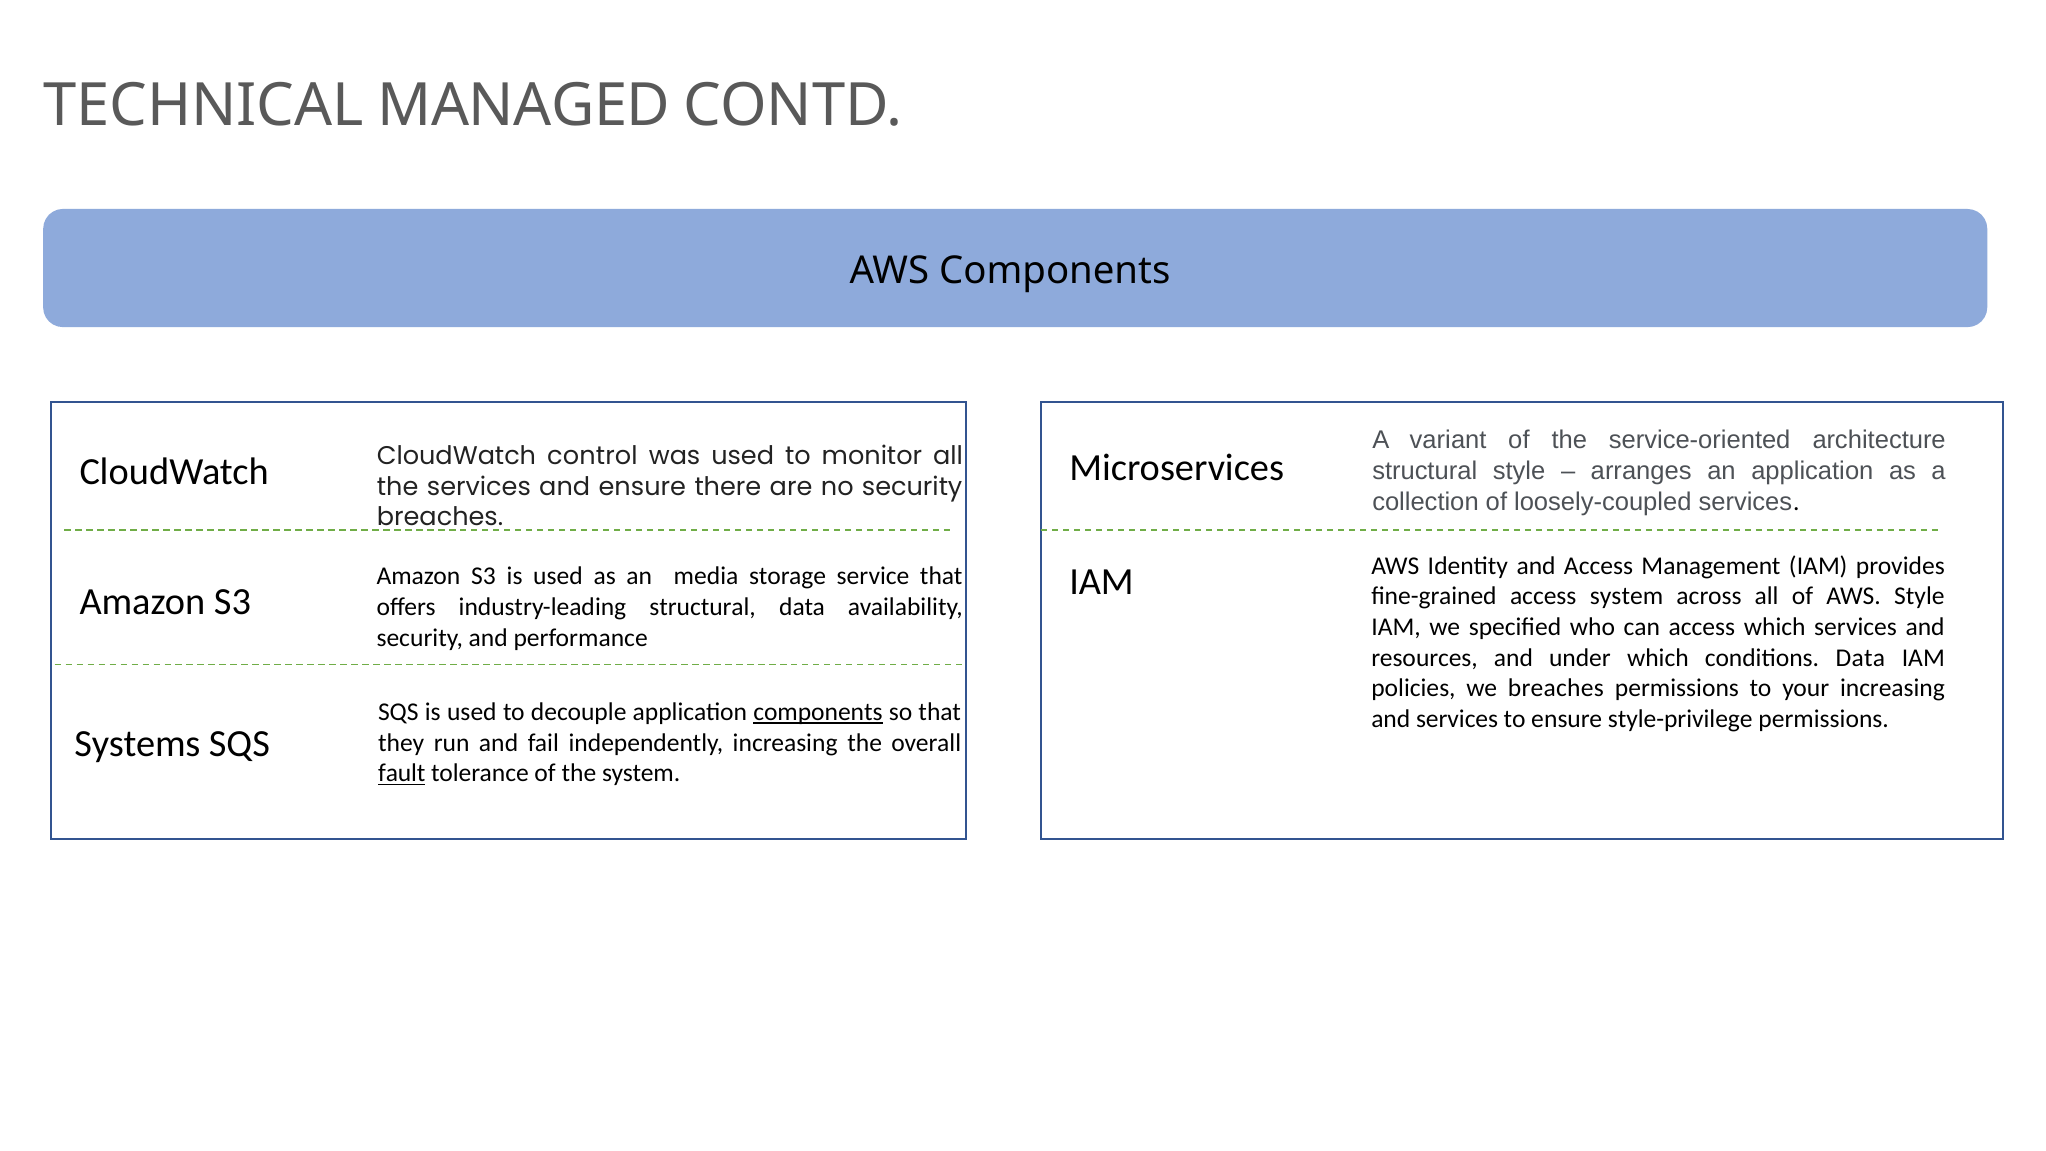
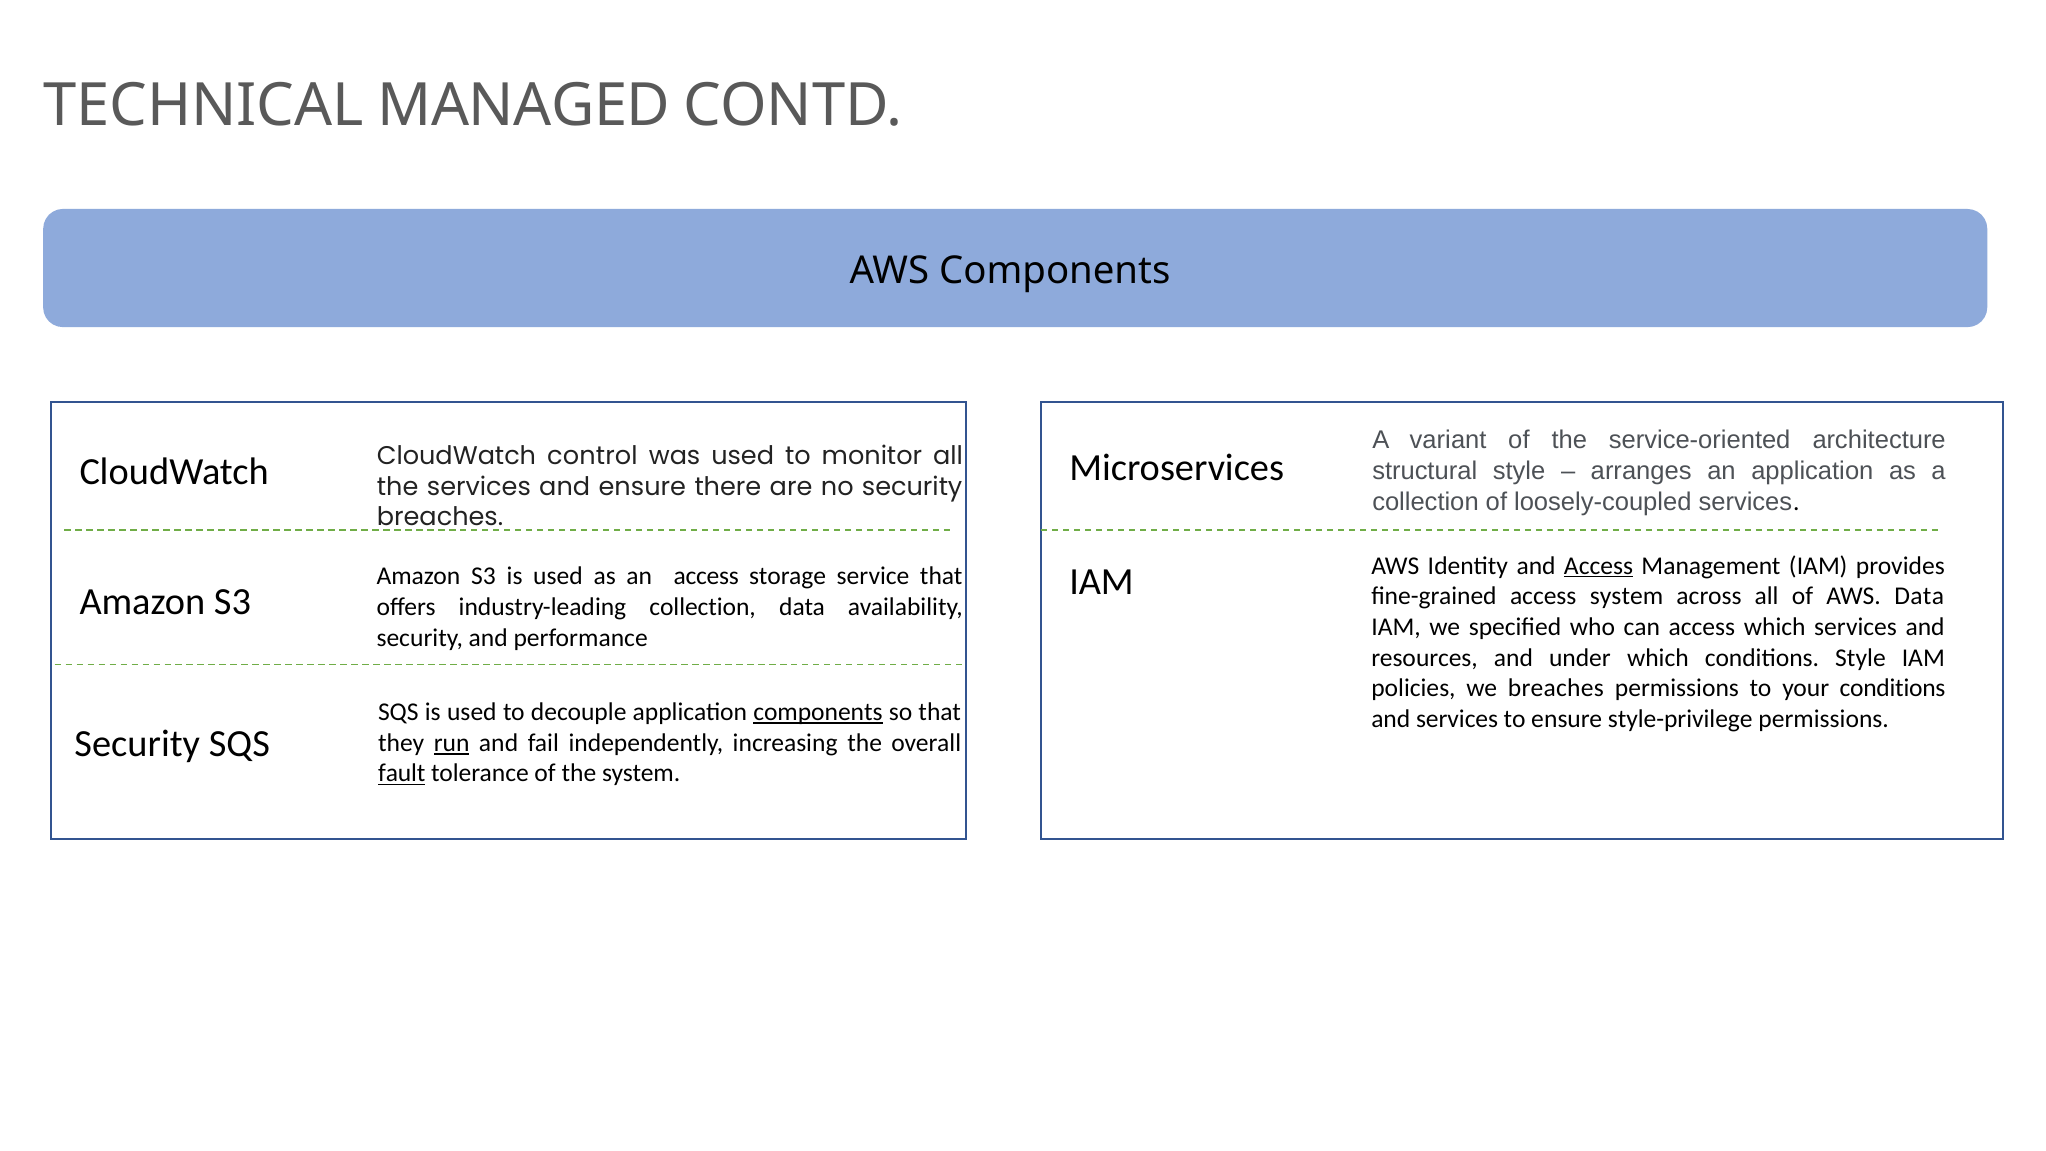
an media: media -> access (706, 576)
Access underline: none -> present (1599, 566)
AWS Style: Style -> Data (1919, 596)
industry-leading structural: structural -> collection (703, 607)
conditions Data: Data -> Style (1860, 658)
your increasing: increasing -> conditions (1893, 688)
Systems: Systems -> Security (137, 744)
run underline: none -> present (452, 743)
